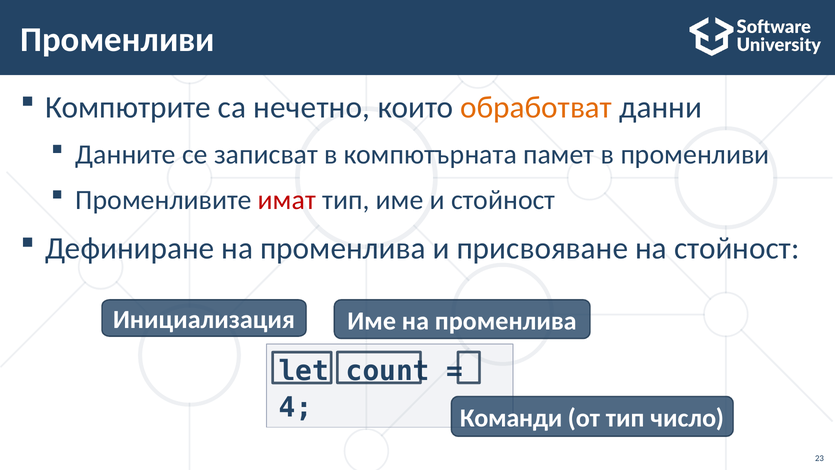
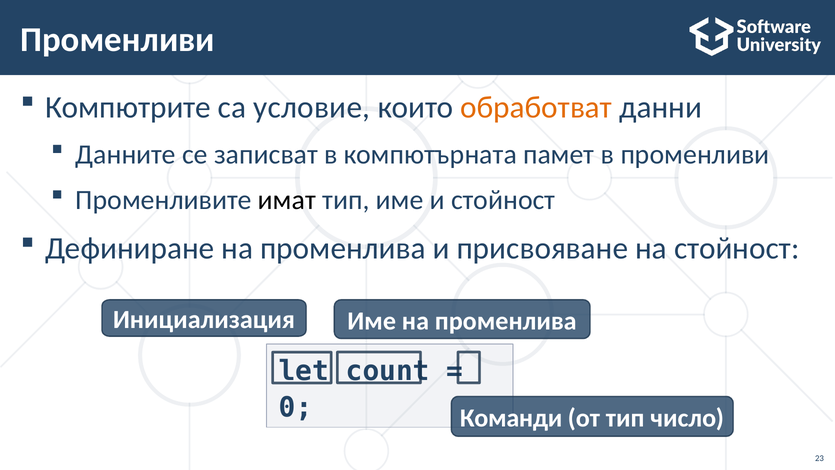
нечетно: нечетно -> условие (312, 107)
имат colour: red -> black (287, 200)
4: 4 -> 0 (296, 407)
